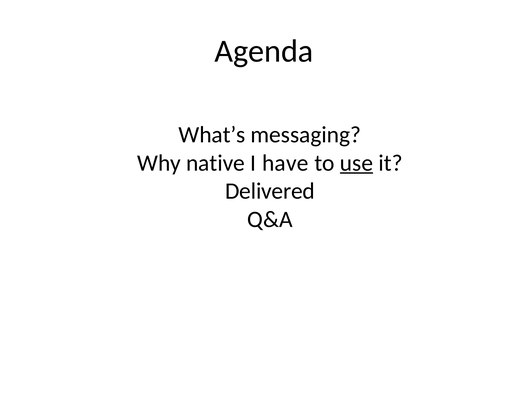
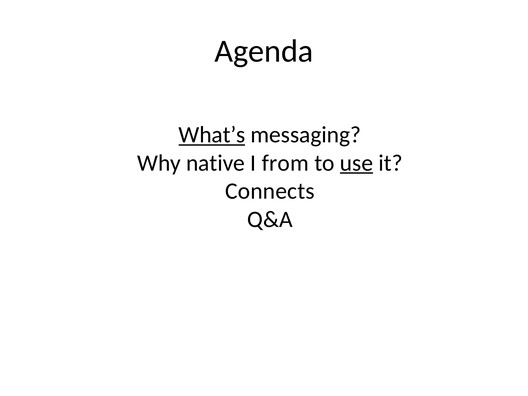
What’s underline: none -> present (212, 135)
have: have -> from (285, 163)
Delivered: Delivered -> Connects (270, 191)
